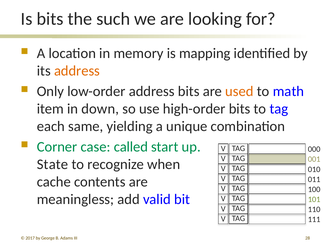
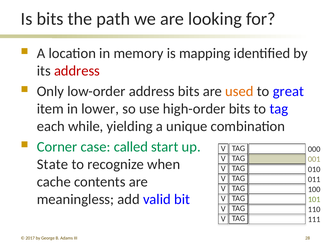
such: such -> path (113, 19)
address colour: orange -> red (77, 71)
math: math -> great (288, 91)
down: down -> lower (100, 109)
same: same -> while (86, 126)
